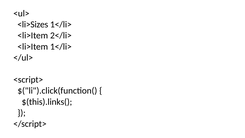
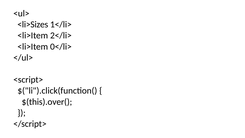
<li>Item 1</li>: 1</li> -> 0</li> (61, 47)
$(this).links(: $(this).links( -> $(this).over( (47, 102)
